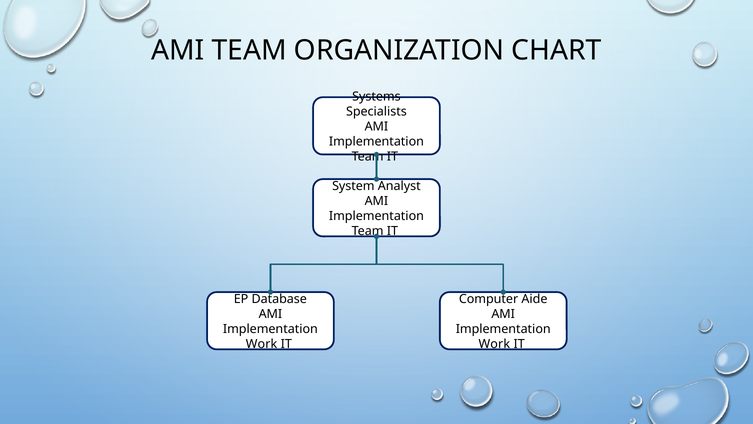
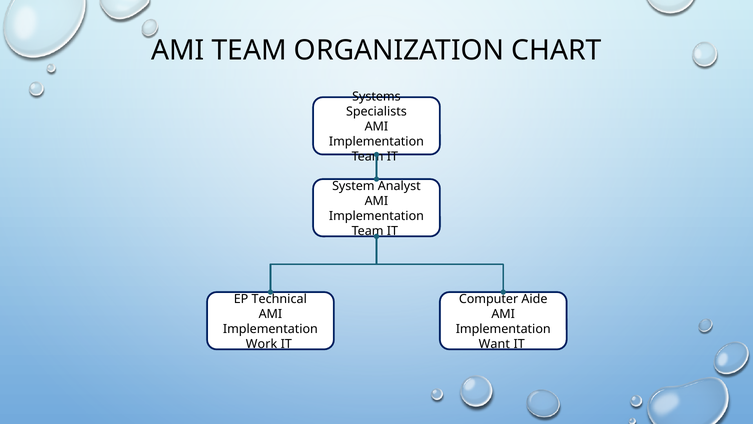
Database: Database -> Technical (279, 299)
Work: Work -> Want (494, 344)
